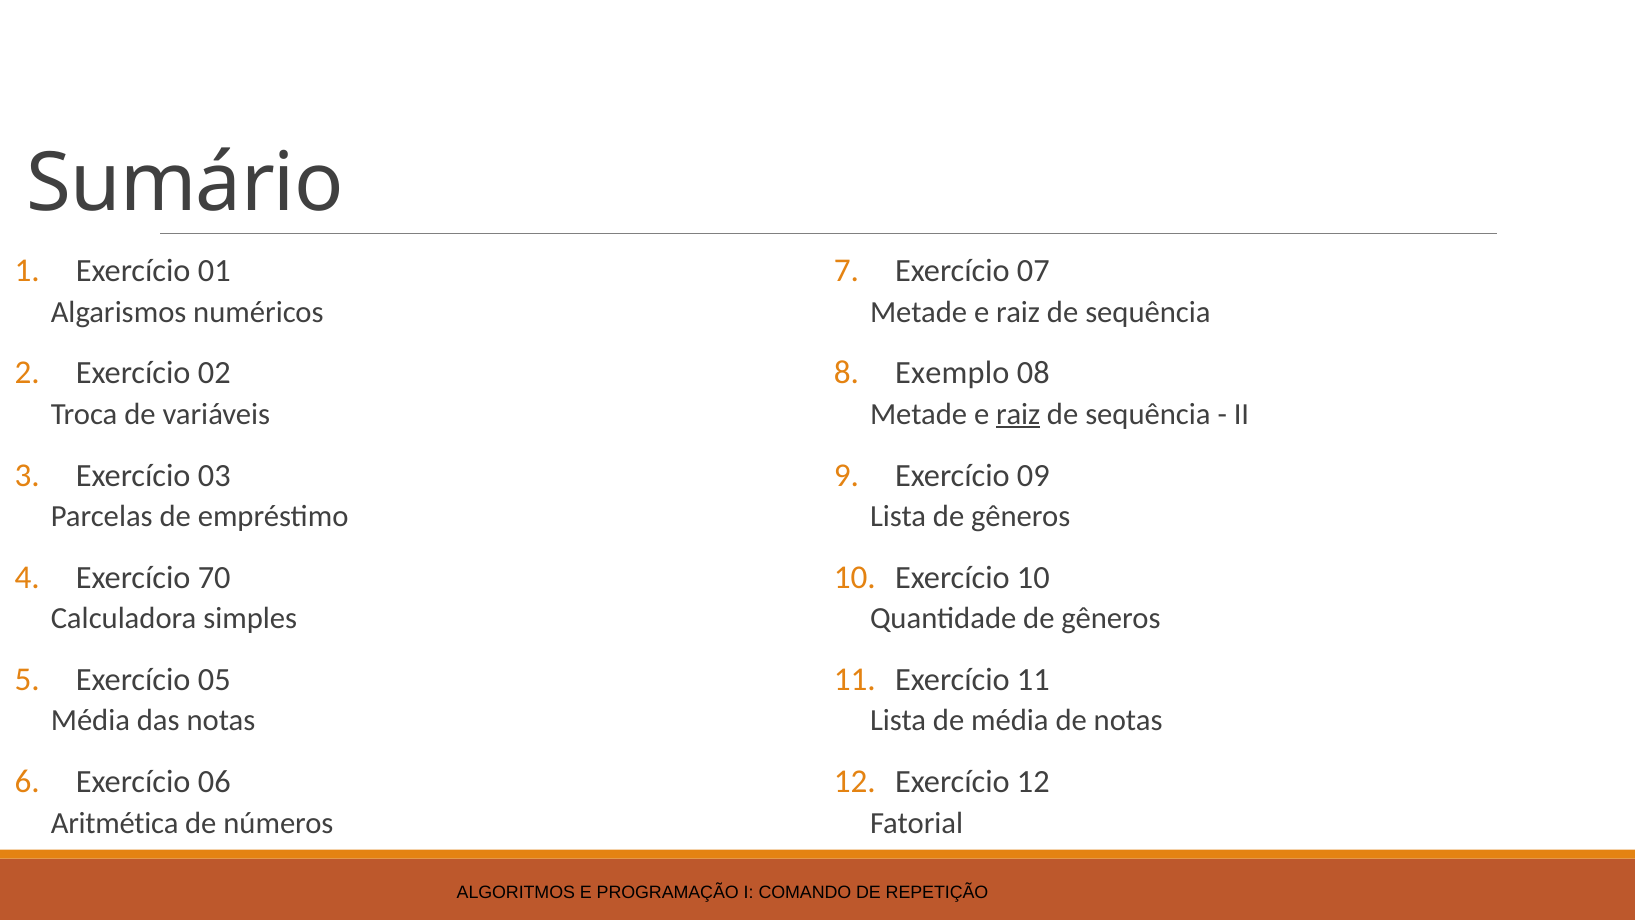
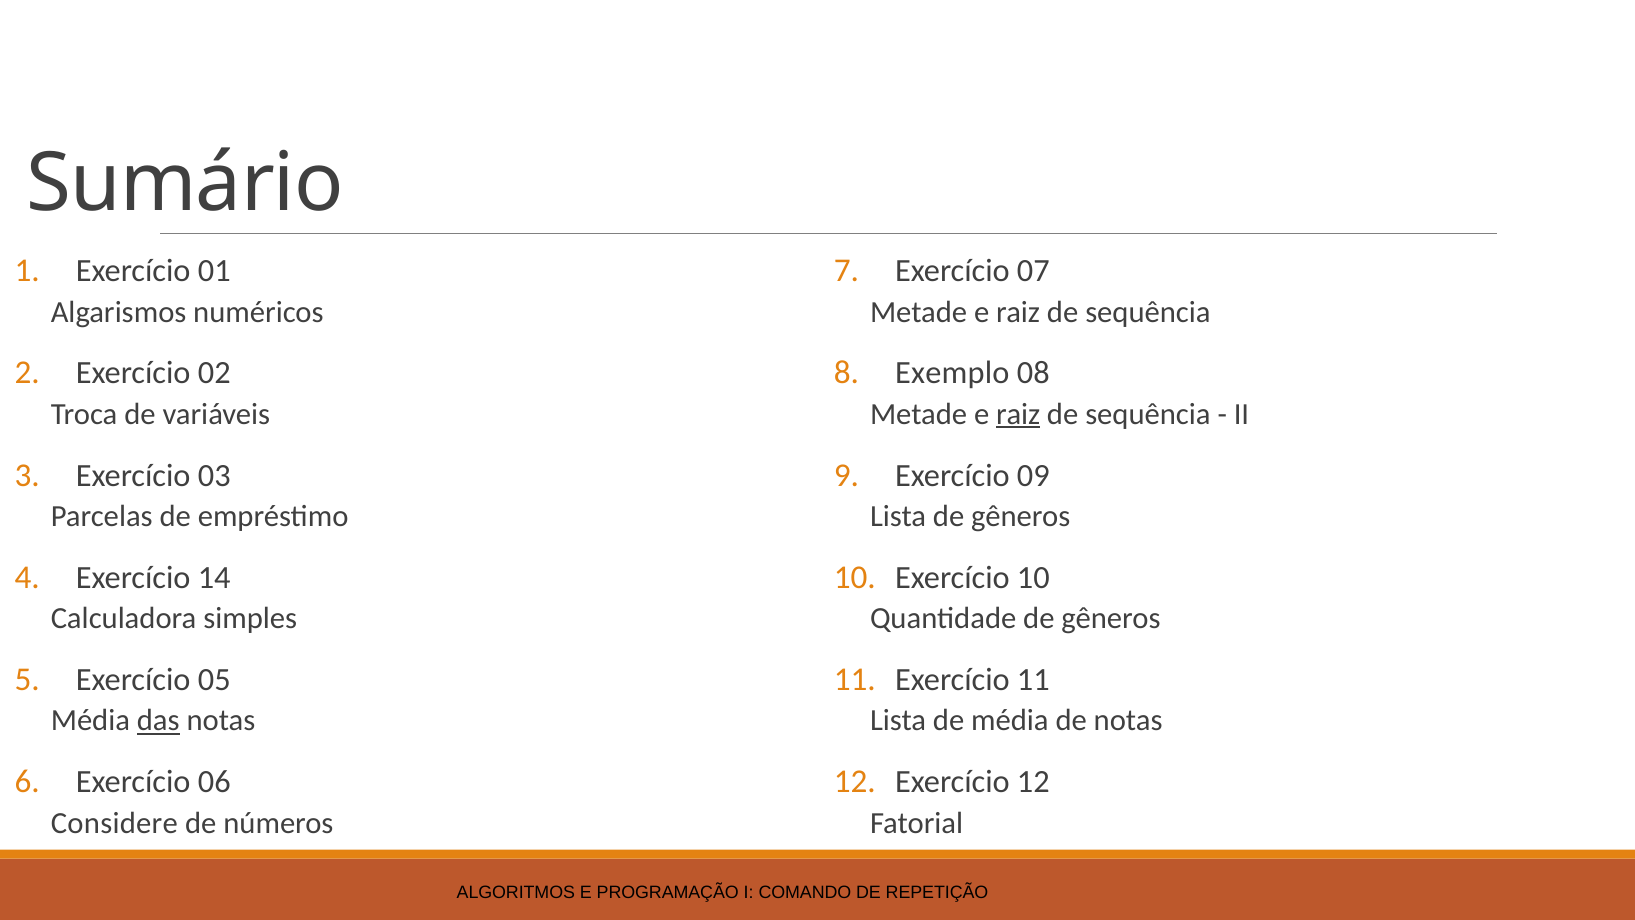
70: 70 -> 14 (214, 577)
das underline: none -> present (158, 720)
Aritmética: Aritmética -> Considere (114, 823)
